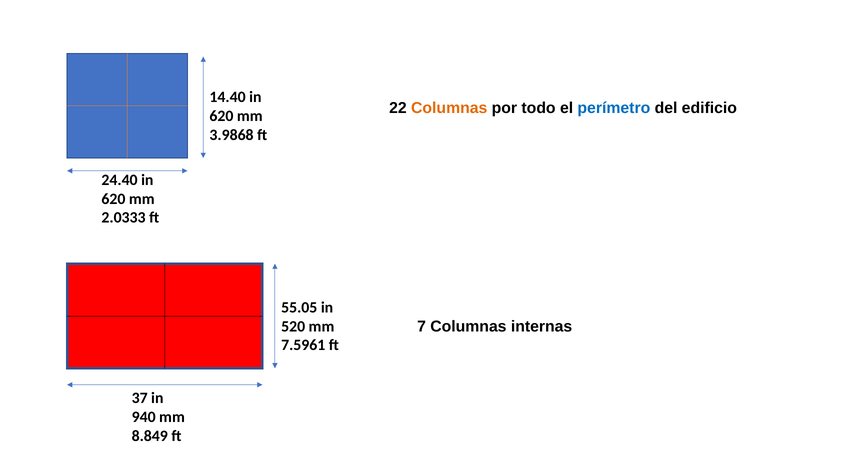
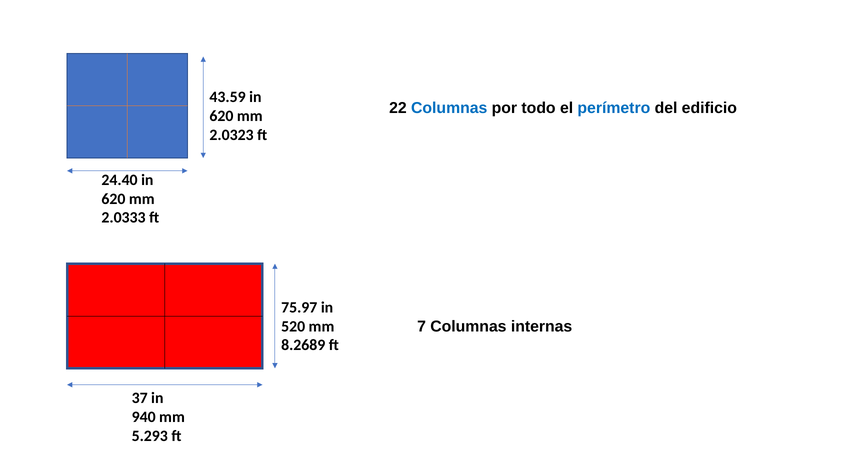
14.40: 14.40 -> 43.59 (228, 97)
Columnas colour: orange -> blue (449, 108)
3.9868: 3.9868 -> 2.0323 (232, 135)
55.05: 55.05 -> 75.97 (299, 307)
7.5961: 7.5961 -> 8.2689 (303, 345)
8.849: 8.849 -> 5.293 (150, 436)
